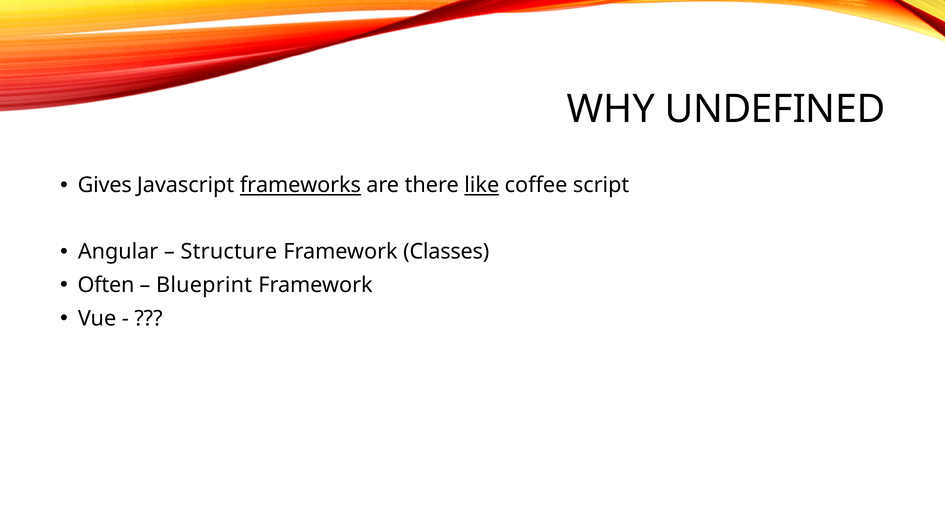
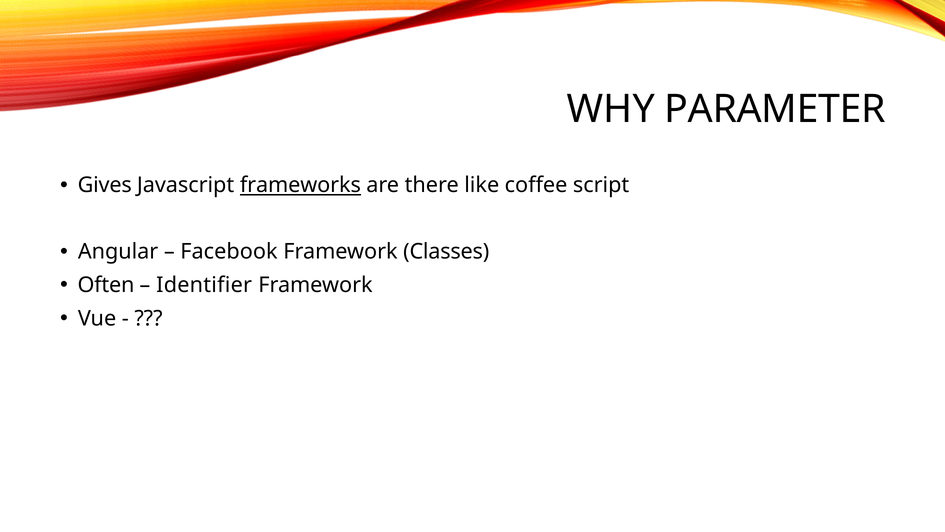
UNDEFINED: UNDEFINED -> PARAMETER (775, 109)
like underline: present -> none (482, 185)
Structure: Structure -> Facebook (229, 252)
Blueprint: Blueprint -> Identifier (204, 285)
